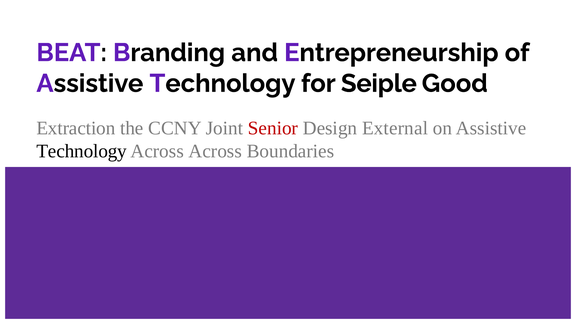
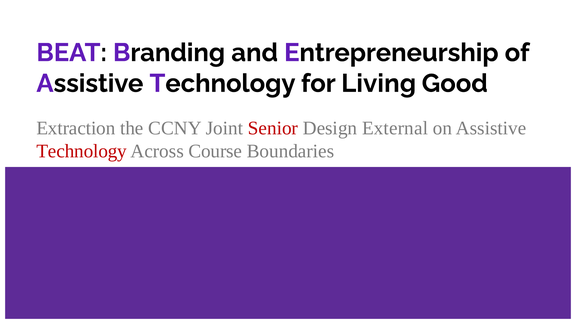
Seiple: Seiple -> Living (379, 83)
Technology colour: black -> red (82, 151)
Across Across: Across -> Course (215, 151)
